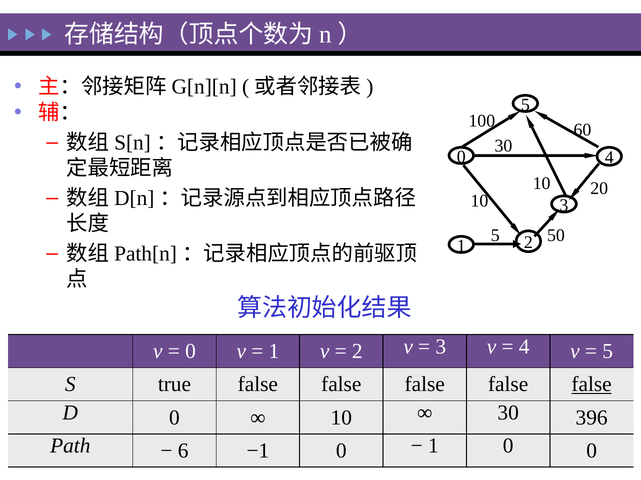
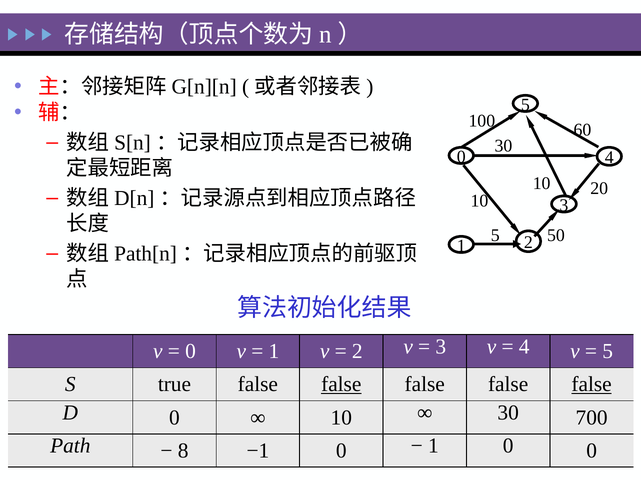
false underline: none -> present (341, 385)
396: 396 -> 700 (592, 418)
6: 6 -> 8 (183, 451)
